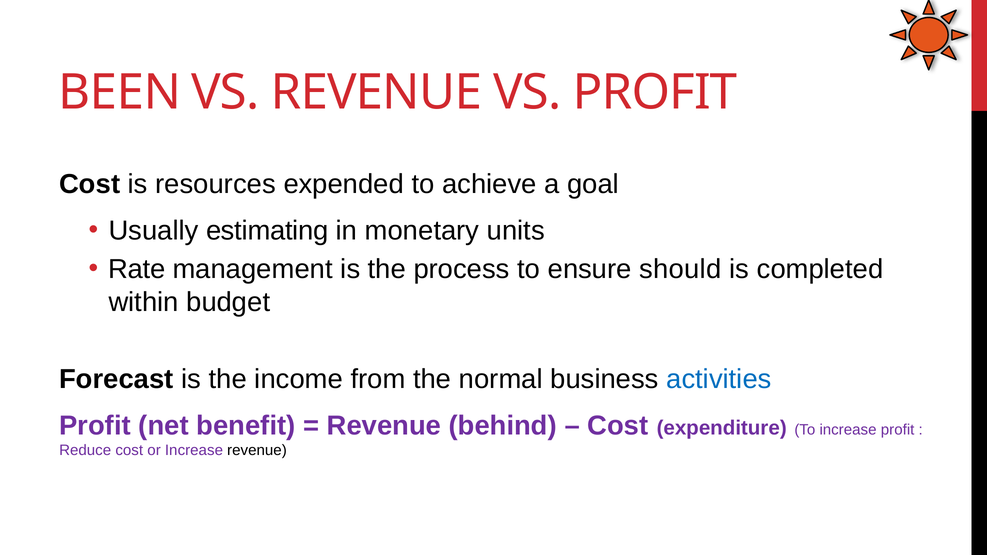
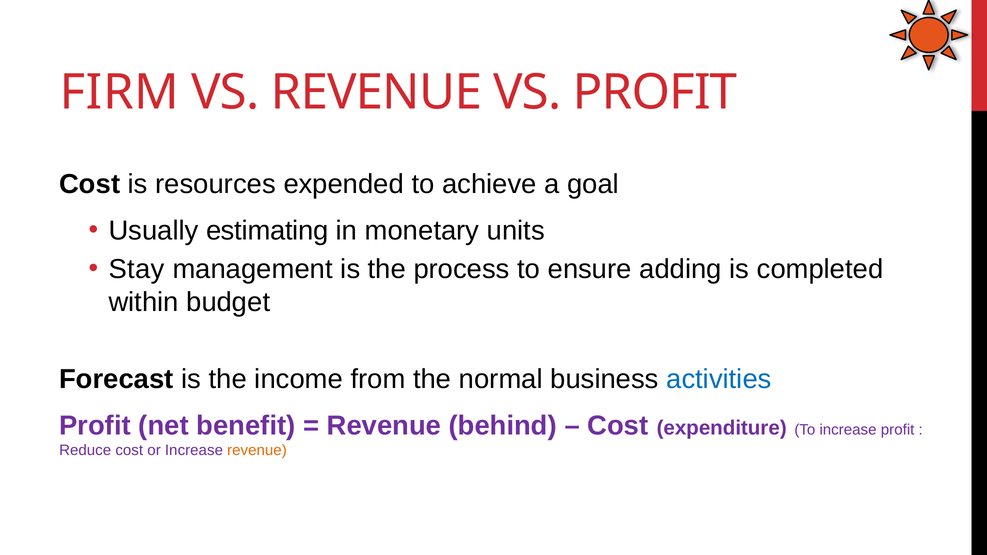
BEEN: BEEN -> FIRM (119, 92)
Rate: Rate -> Stay (137, 269)
should: should -> adding (681, 269)
revenue colour: black -> orange (257, 451)
